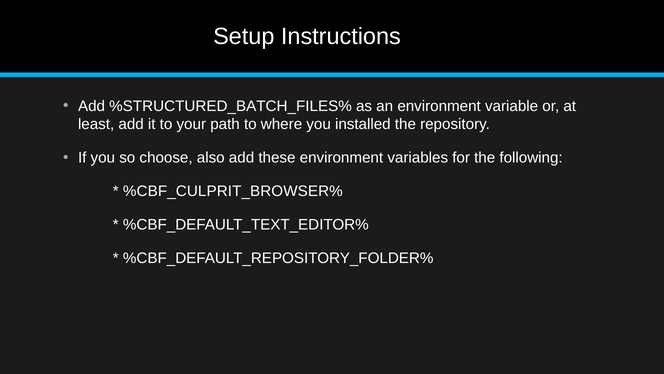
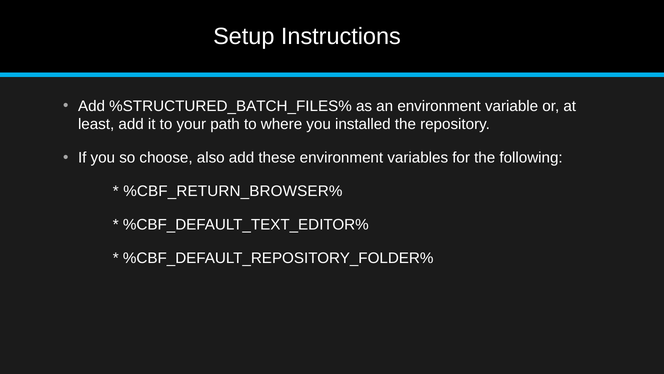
%CBF_CULPRIT_BROWSER%: %CBF_CULPRIT_BROWSER% -> %CBF_RETURN_BROWSER% (233, 191)
